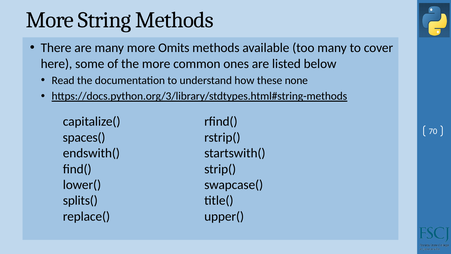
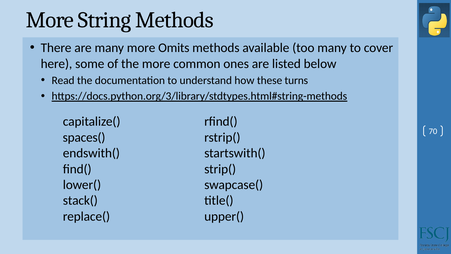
none: none -> turns (296, 80)
splits(: splits( -> stack( (80, 200)
